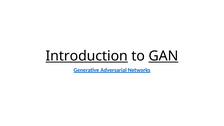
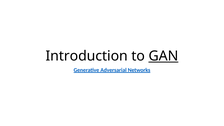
Introduction underline: present -> none (87, 56)
